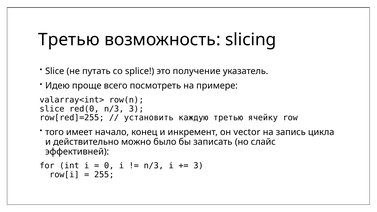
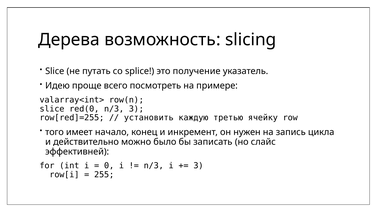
Третью: Третью -> Дерева (69, 40)
vector: vector -> нужен (247, 132)
